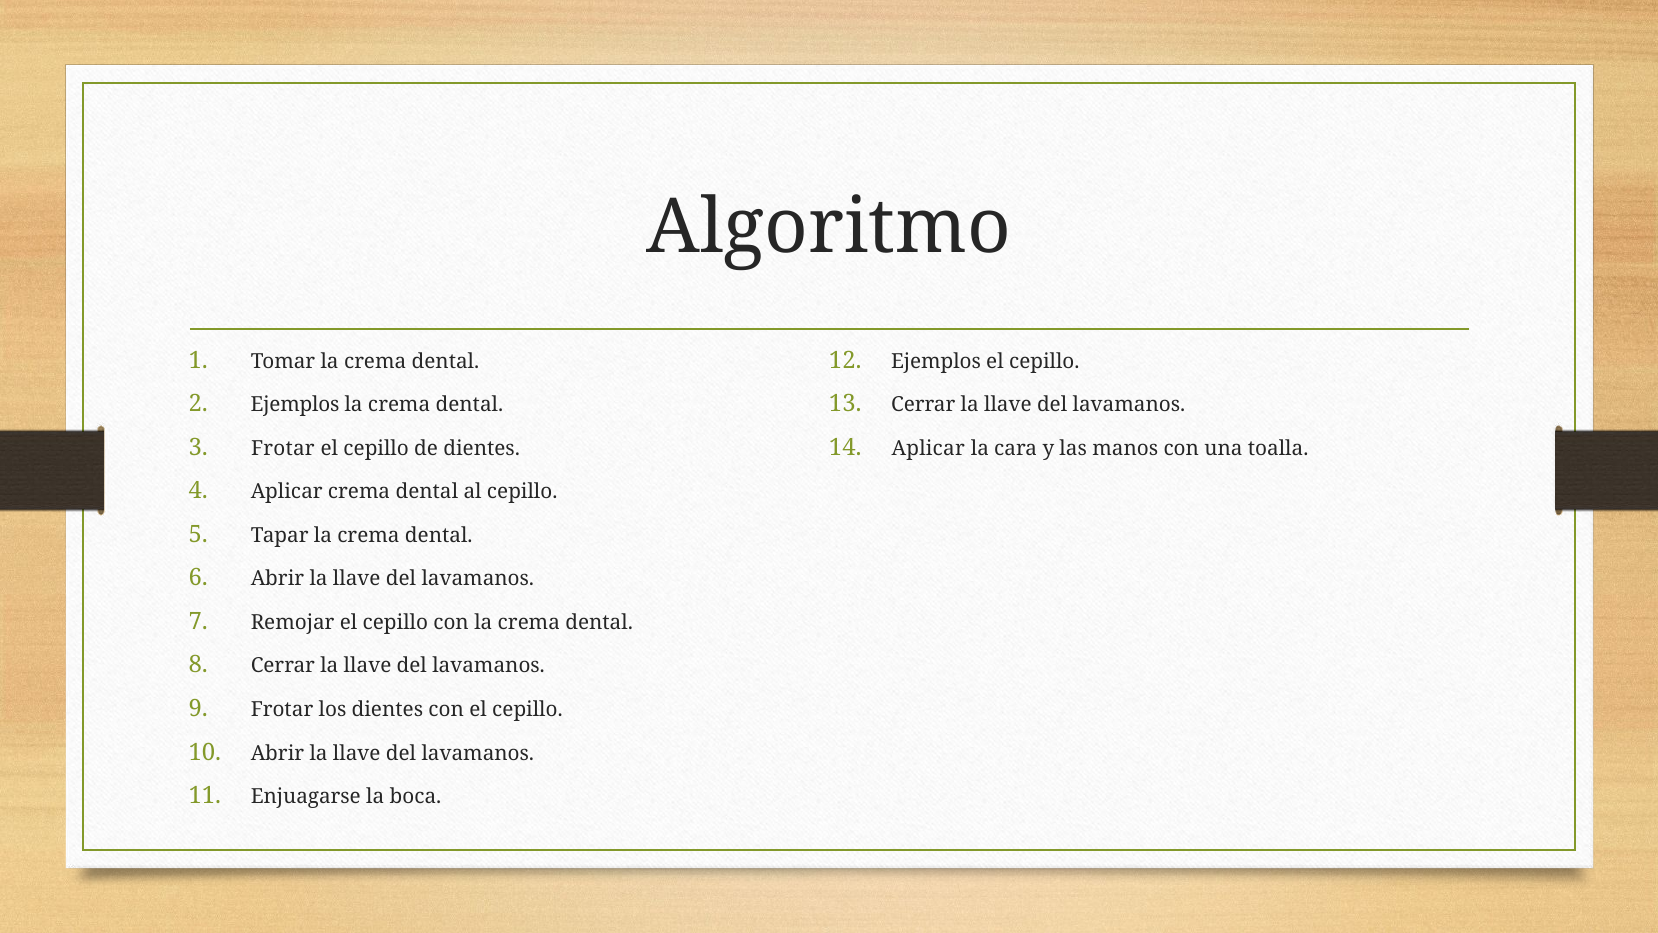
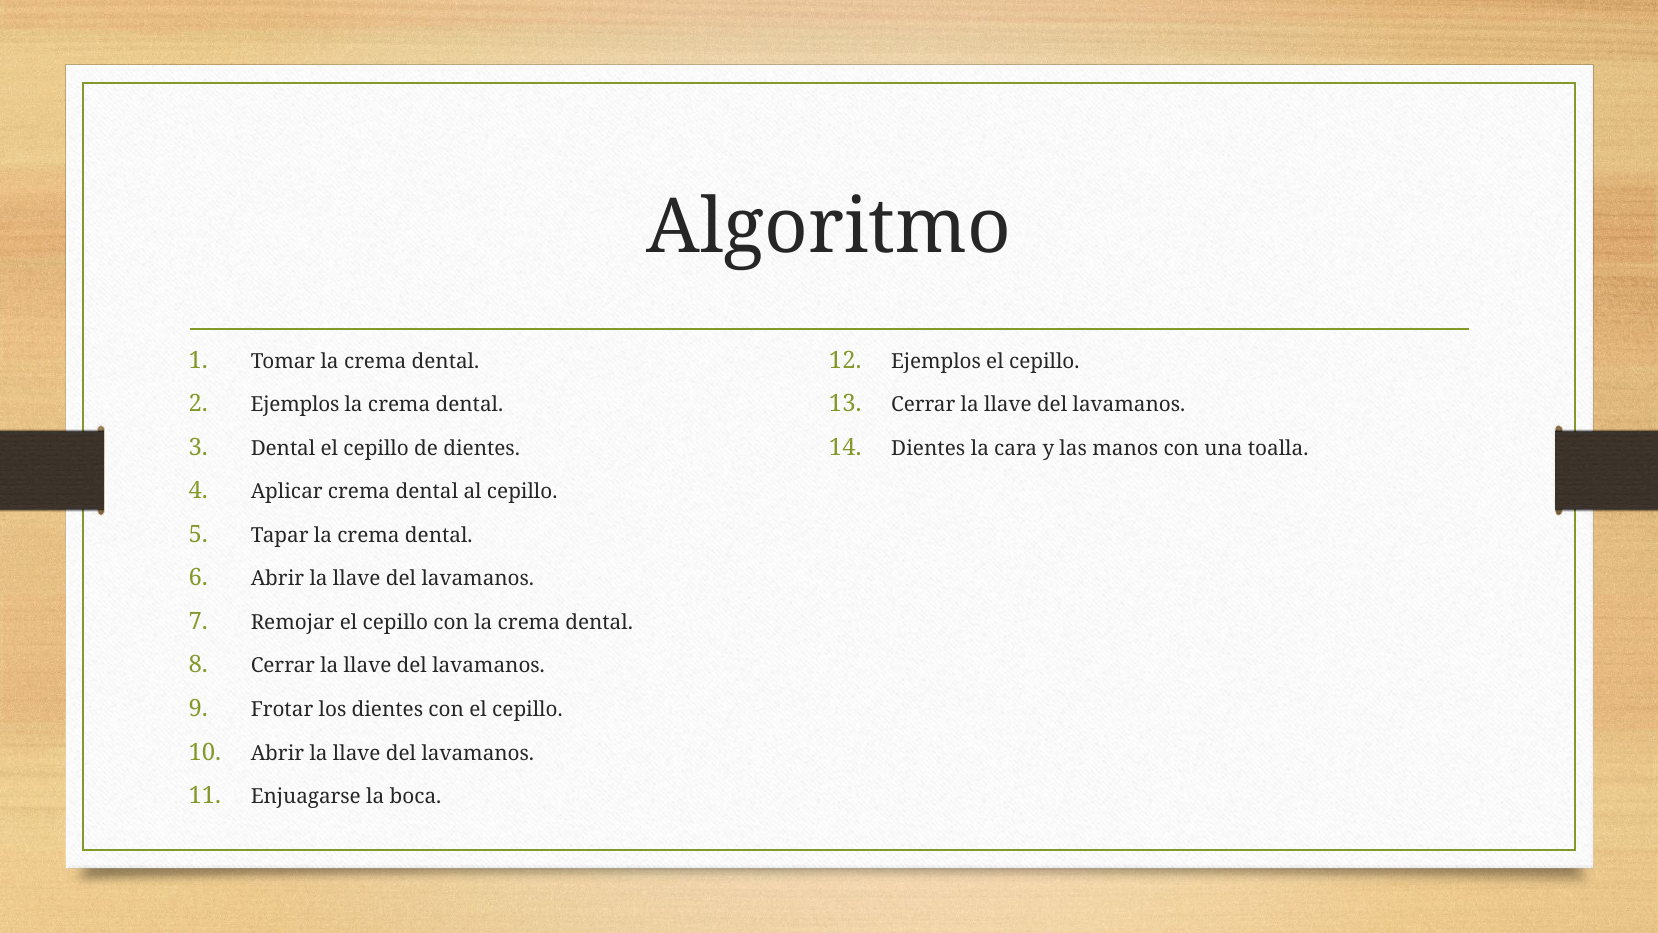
Frotar: Frotar -> Dental (283, 448)
Aplicar: Aplicar -> Dientes (928, 448)
